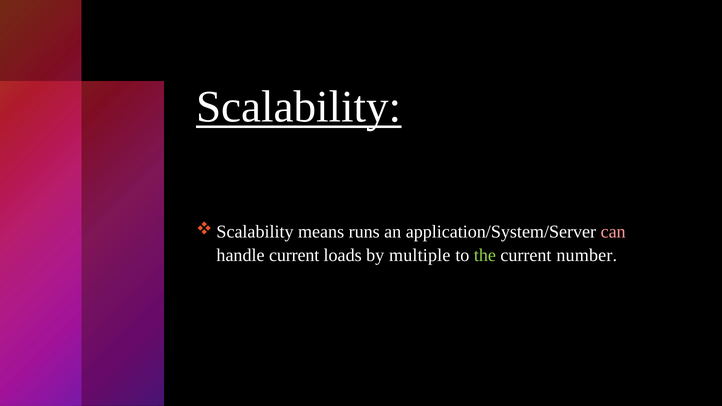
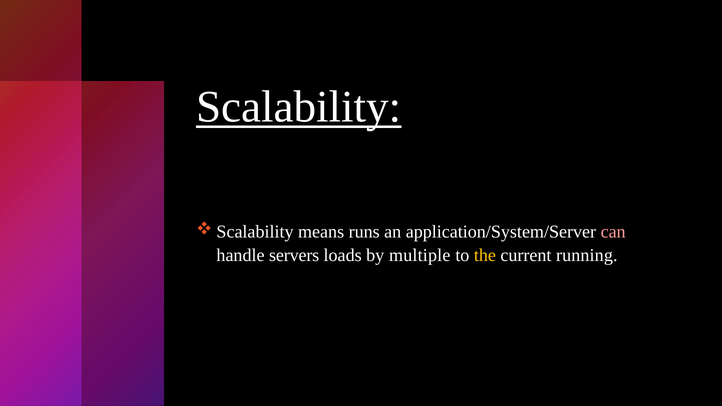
handle current: current -> servers (294, 255)
the colour: light green -> yellow (485, 255)
number: number -> running (587, 255)
